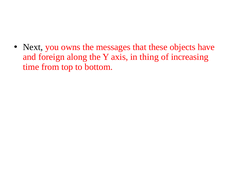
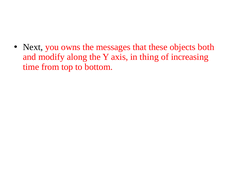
have: have -> both (206, 47)
foreign: foreign -> modify (51, 57)
